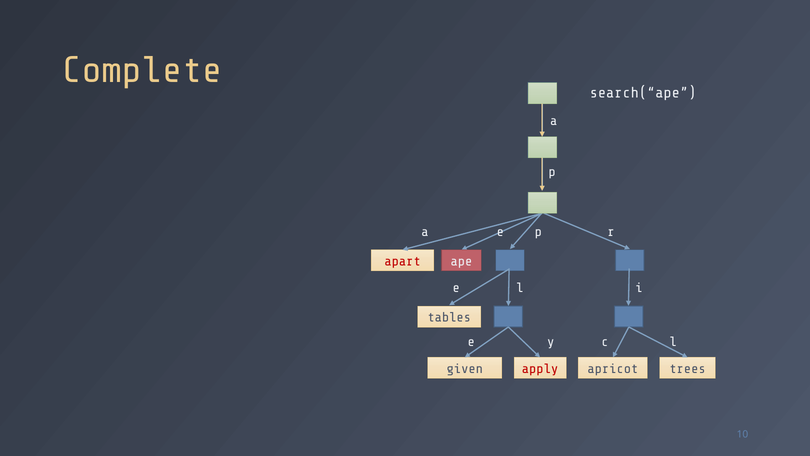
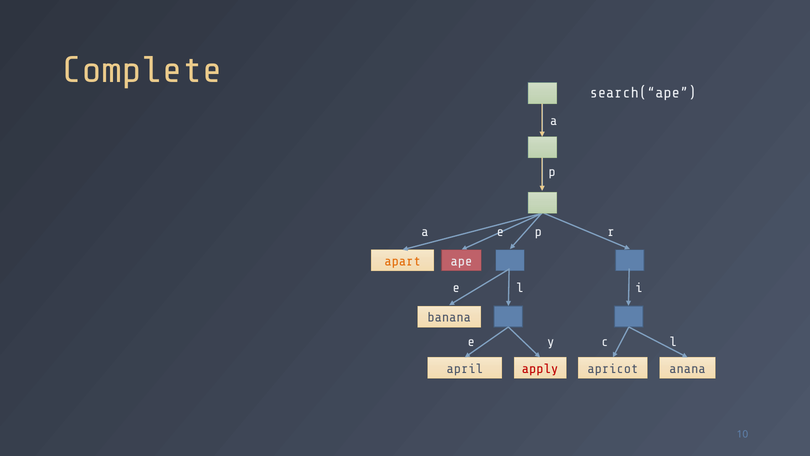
apart colour: red -> orange (403, 261)
tables: tables -> banana (449, 317)
given: given -> april (465, 368)
trees: trees -> anana (688, 368)
